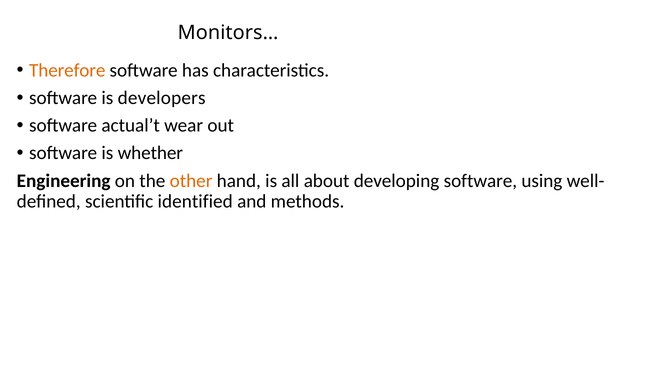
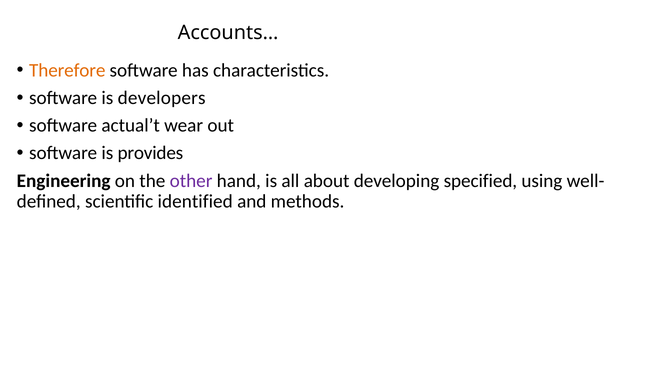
Monitors…: Monitors… -> Accounts… (228, 33)
whether: whether -> provides (150, 153)
other colour: orange -> purple (191, 181)
developing software: software -> specified (480, 181)
